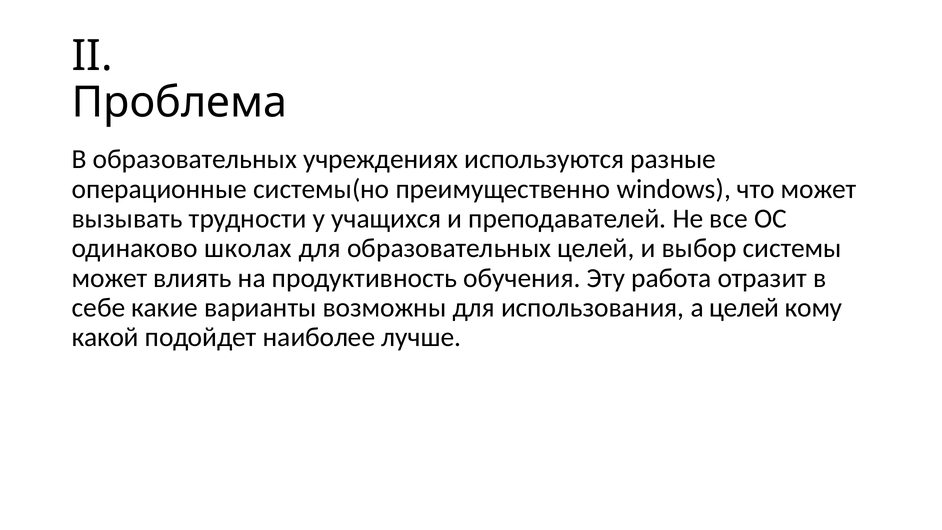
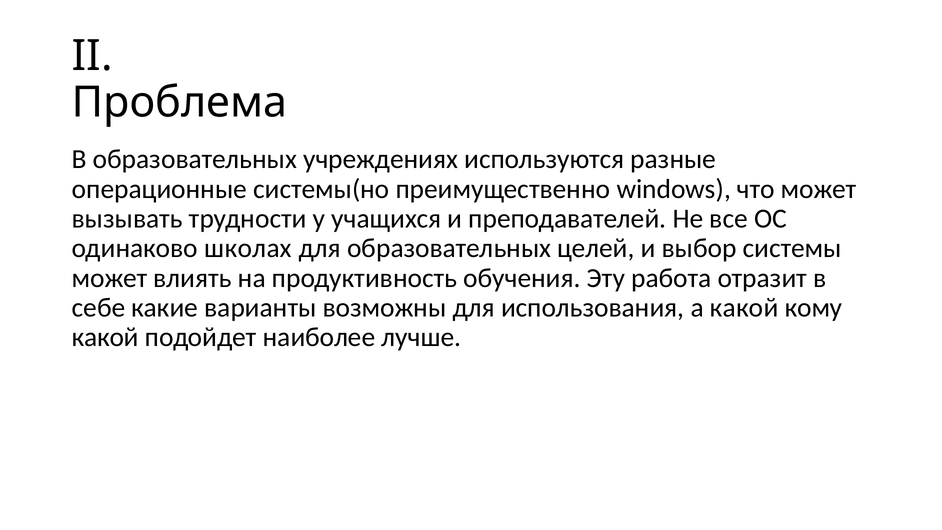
а целей: целей -> какой (744, 308)
